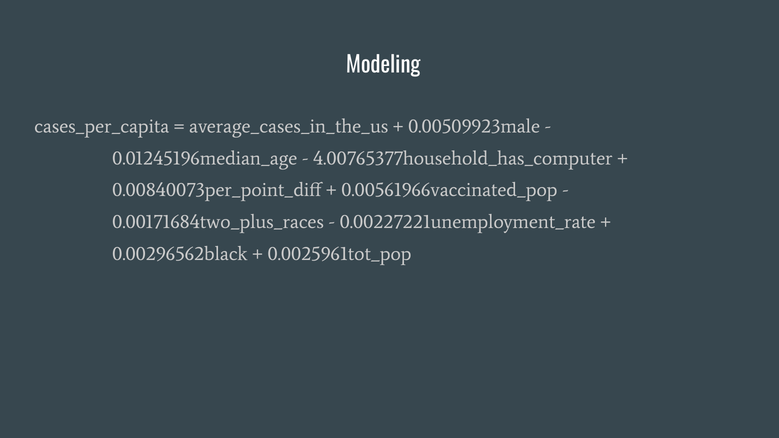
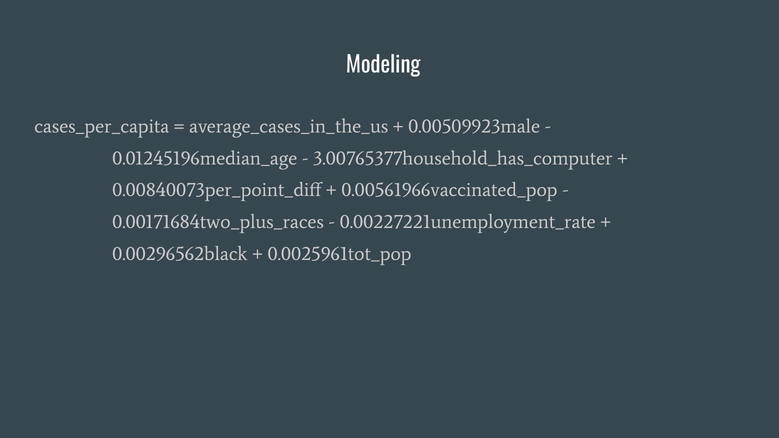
4.00765377household_has_computer: 4.00765377household_has_computer -> 3.00765377household_has_computer (463, 158)
